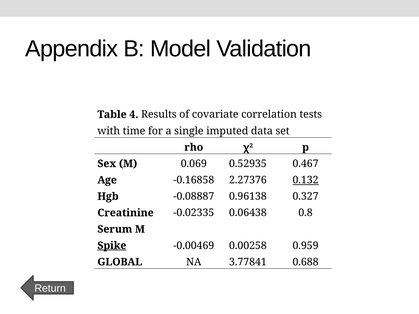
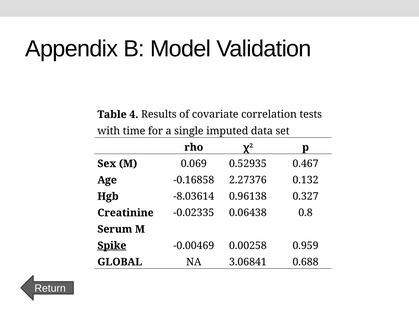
0.132 underline: present -> none (306, 180)
-0.08887: -0.08887 -> -8.03614 (194, 197)
3.77841: 3.77841 -> 3.06841 (248, 262)
